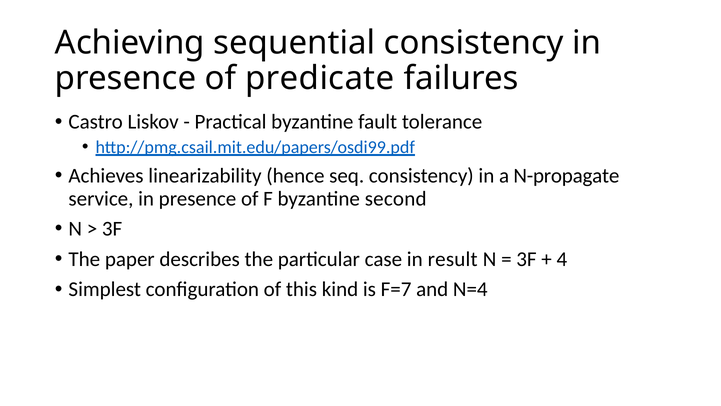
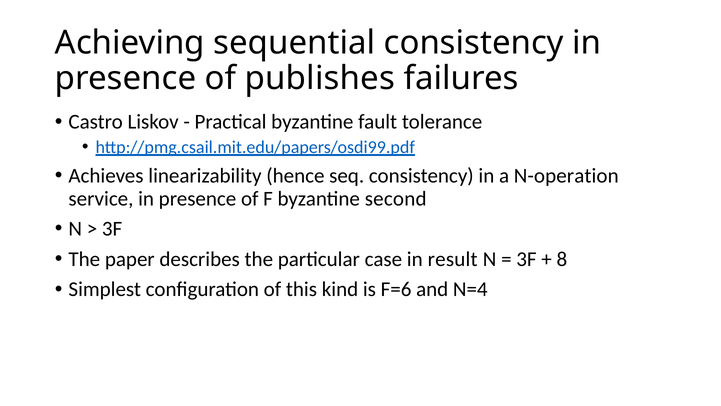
predicate: predicate -> publishes (320, 78)
N-propagate: N-propagate -> N-operation (566, 176)
4: 4 -> 8 (562, 259)
F=7: F=7 -> F=6 (396, 289)
